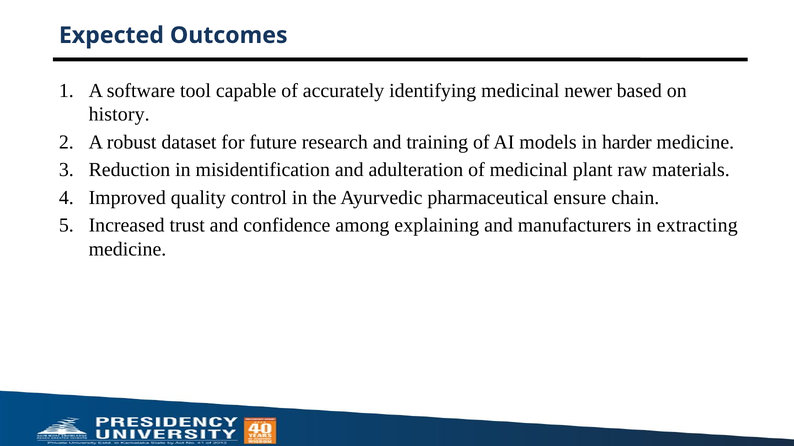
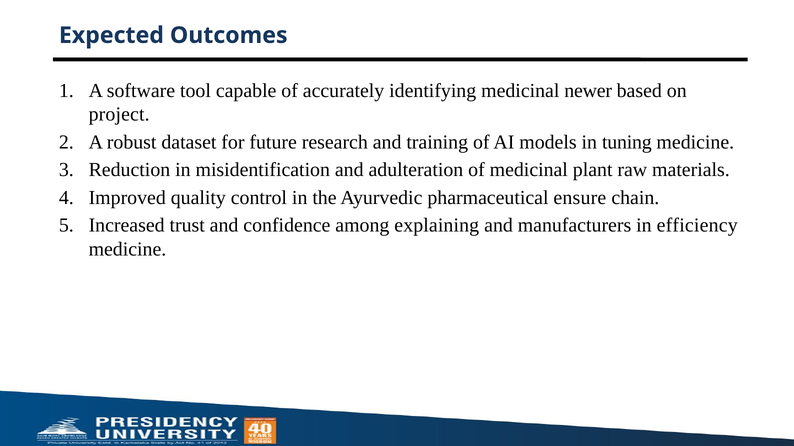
history: history -> project (119, 115)
harder: harder -> tuning (627, 142)
extracting: extracting -> efficiency (697, 226)
